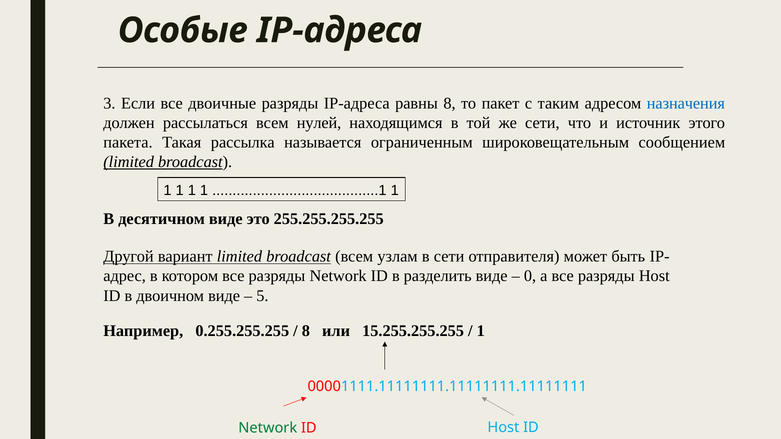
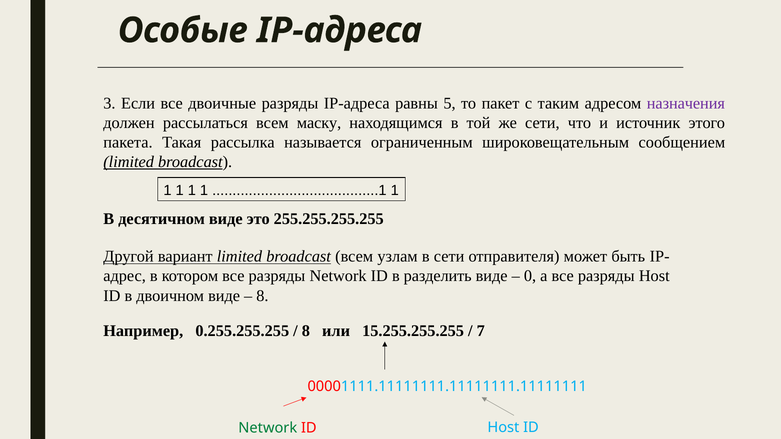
равны 8: 8 -> 5 (450, 103)
назначения colour: blue -> purple (686, 103)
нулей: нулей -> маску (319, 123)
5: 5 -> 8 (262, 296)
1: 1 -> 7 (481, 331)
